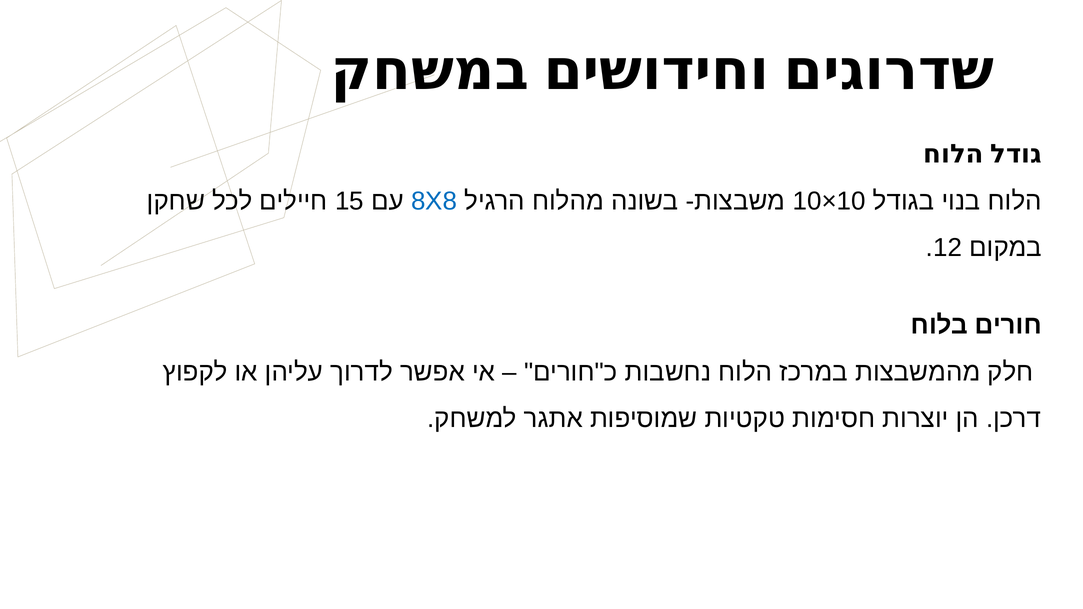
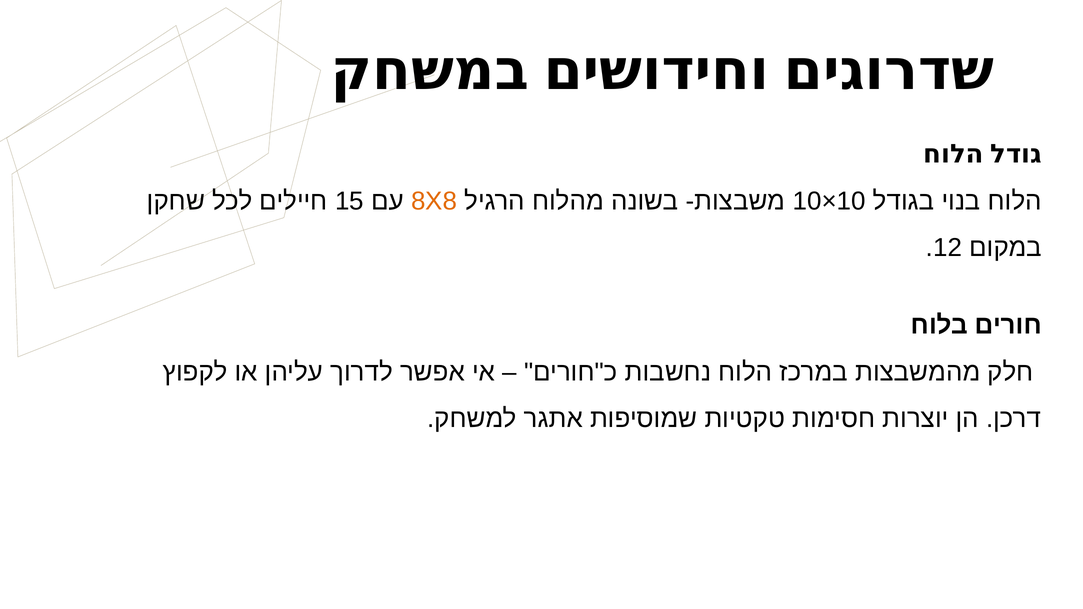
8X8 colour: blue -> orange (434, 201)
